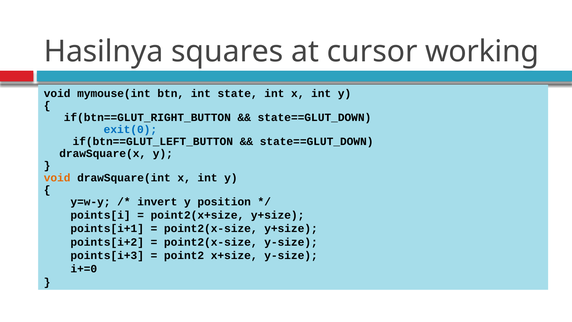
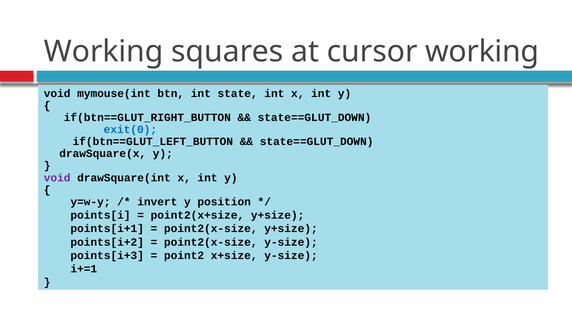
Hasilnya: Hasilnya -> Working (104, 51)
void colour: orange -> purple (57, 178)
i+=0: i+=0 -> i+=1 (84, 269)
